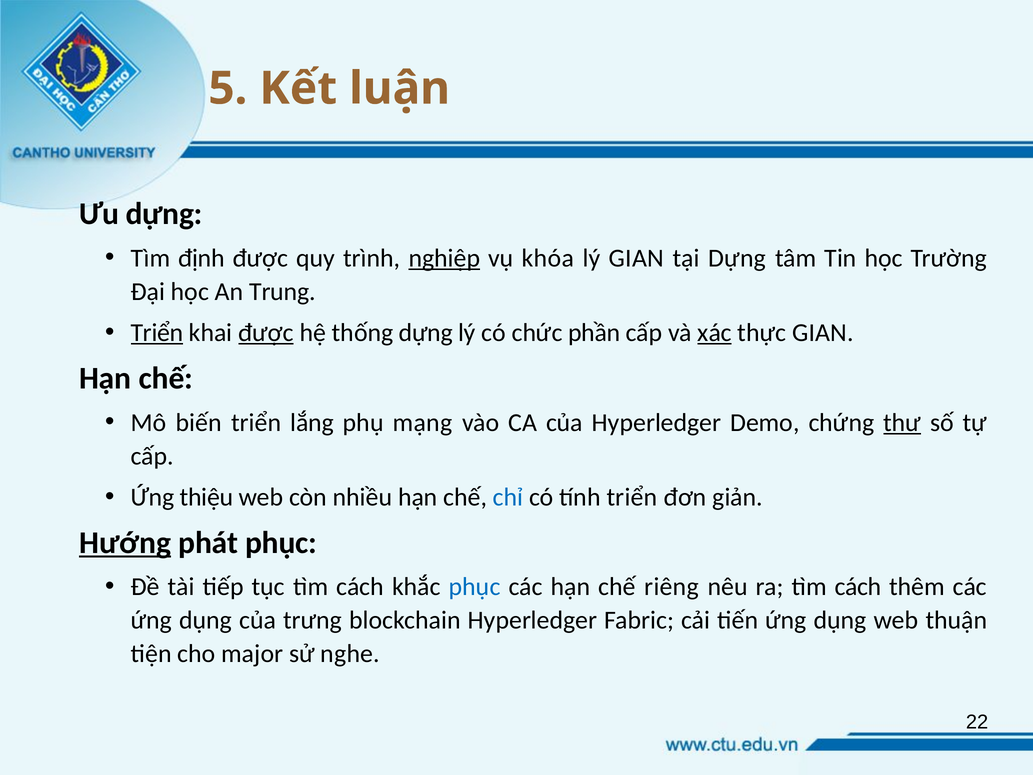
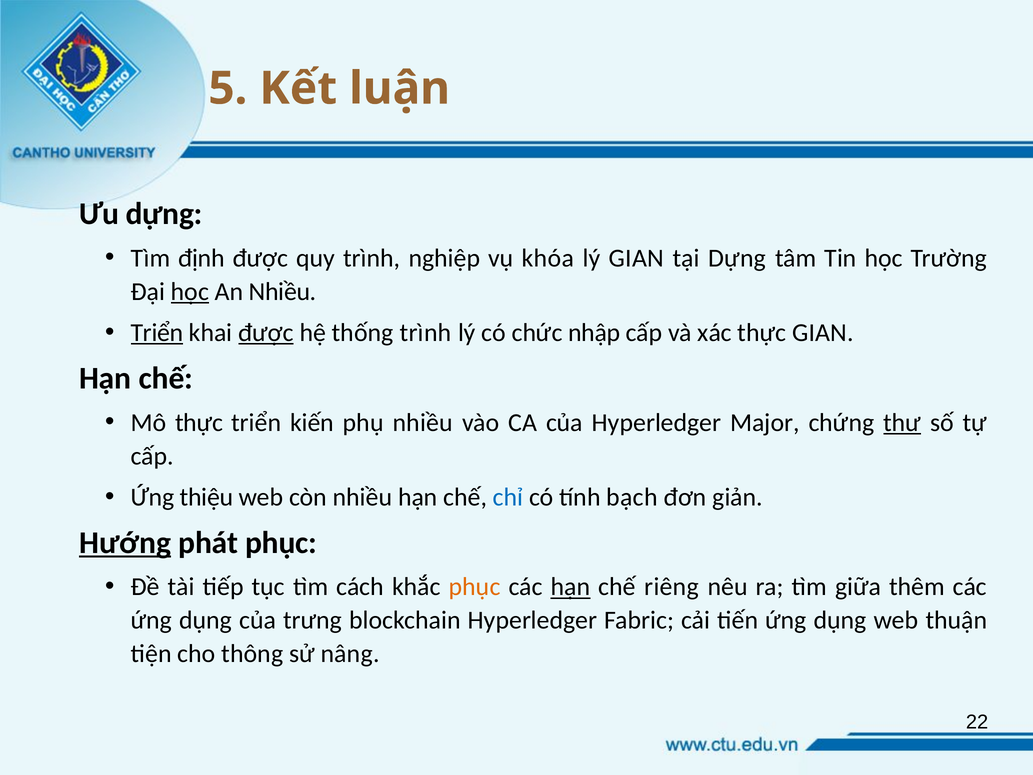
nghiệp underline: present -> none (444, 258)
học underline: none -> present (190, 291)
An Trung: Trung -> Nhiều (283, 291)
thống dựng: dựng -> trình (426, 333)
phần: phần -> nhập (594, 333)
xác underline: present -> none (715, 333)
Mô biến: biến -> thực (199, 422)
lắng: lắng -> kiến (312, 422)
phụ mạng: mạng -> nhiều (423, 422)
Demo: Demo -> Major (765, 422)
tính triển: triển -> bạch (632, 497)
phục colour: blue -> orange (475, 587)
hạn underline: none -> present (570, 587)
ra tìm cách: cách -> giữa (858, 587)
major: major -> thông (252, 654)
nghe: nghe -> nâng (350, 654)
